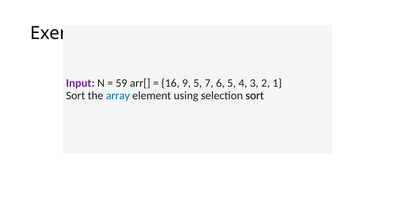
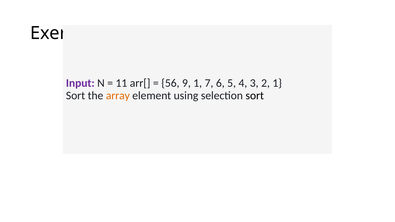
59: 59 -> 11 (121, 83)
16: 16 -> 56 (170, 83)
9 5: 5 -> 1 (198, 83)
array colour: blue -> orange (118, 96)
